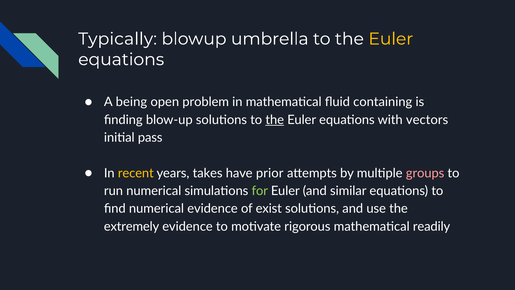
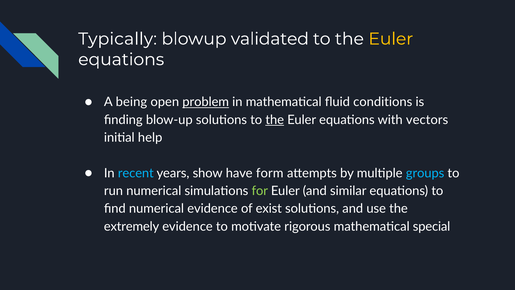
umbrella: umbrella -> validated (270, 39)
problem underline: none -> present (206, 102)
containing: containing -> conditions (383, 102)
pass: pass -> help (150, 137)
recent colour: yellow -> light blue (136, 173)
takes: takes -> show (208, 173)
prior: prior -> form (270, 173)
groups colour: pink -> light blue (425, 173)
readily: readily -> special (432, 226)
